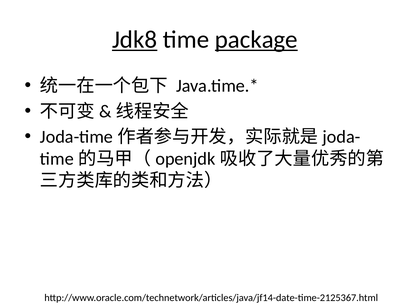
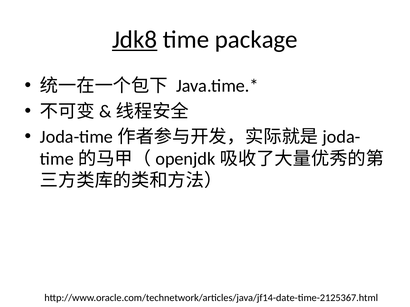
package underline: present -> none (256, 40)
